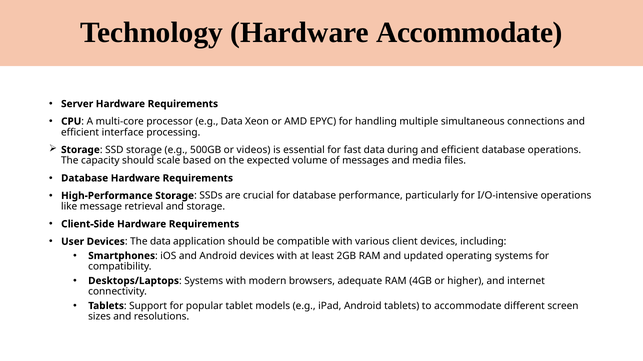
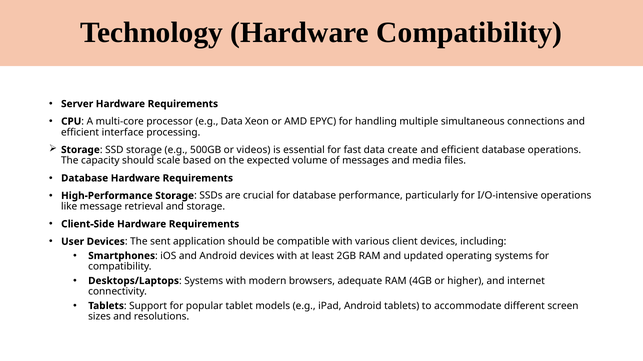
Hardware Accommodate: Accommodate -> Compatibility (469, 33)
during: during -> create (403, 150)
The data: data -> sent (160, 242)
